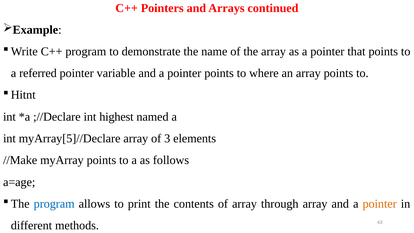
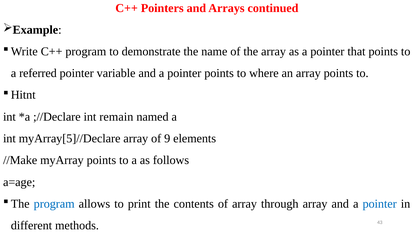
highest: highest -> remain (116, 117)
3: 3 -> 9 (167, 138)
pointer colour: orange -> blue (380, 204)
